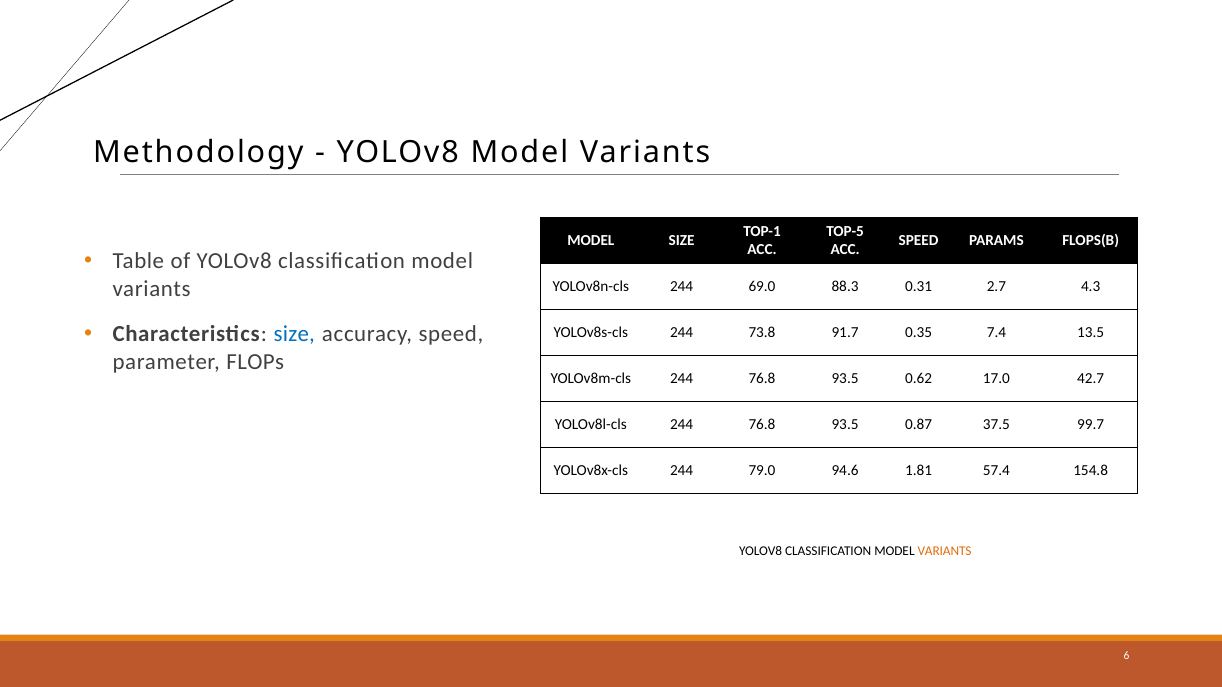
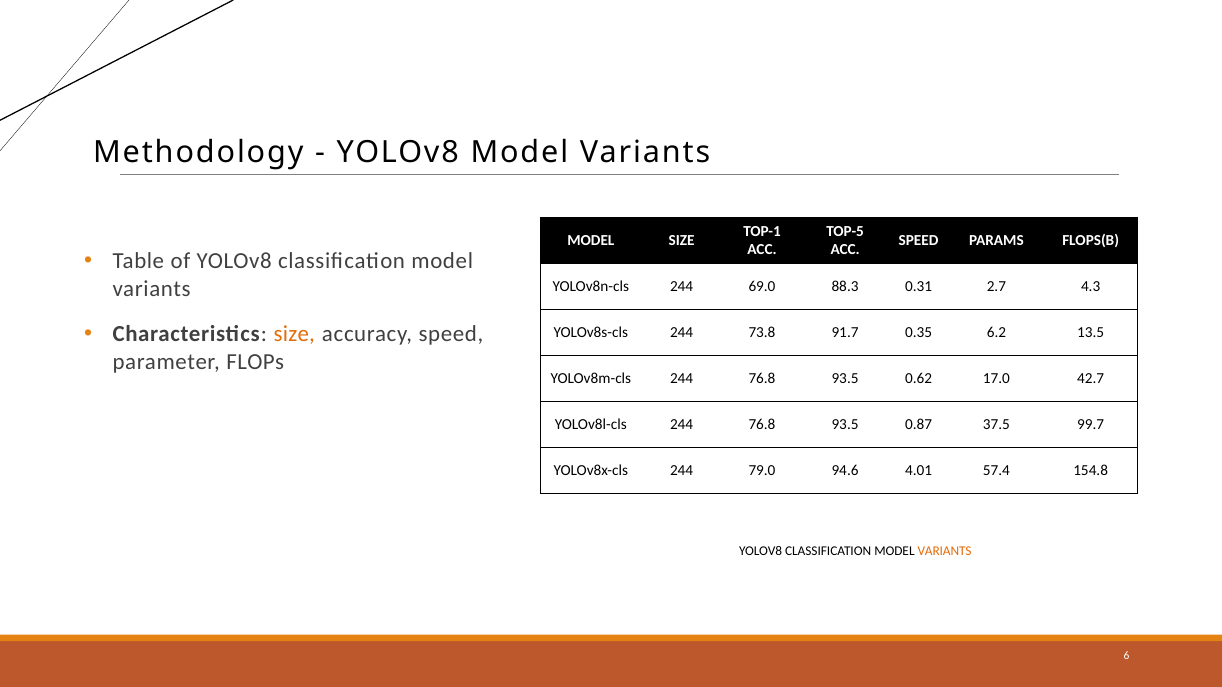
size colour: blue -> orange (294, 334)
7.4: 7.4 -> 6.2 (996, 333)
1.81: 1.81 -> 4.01 (919, 471)
